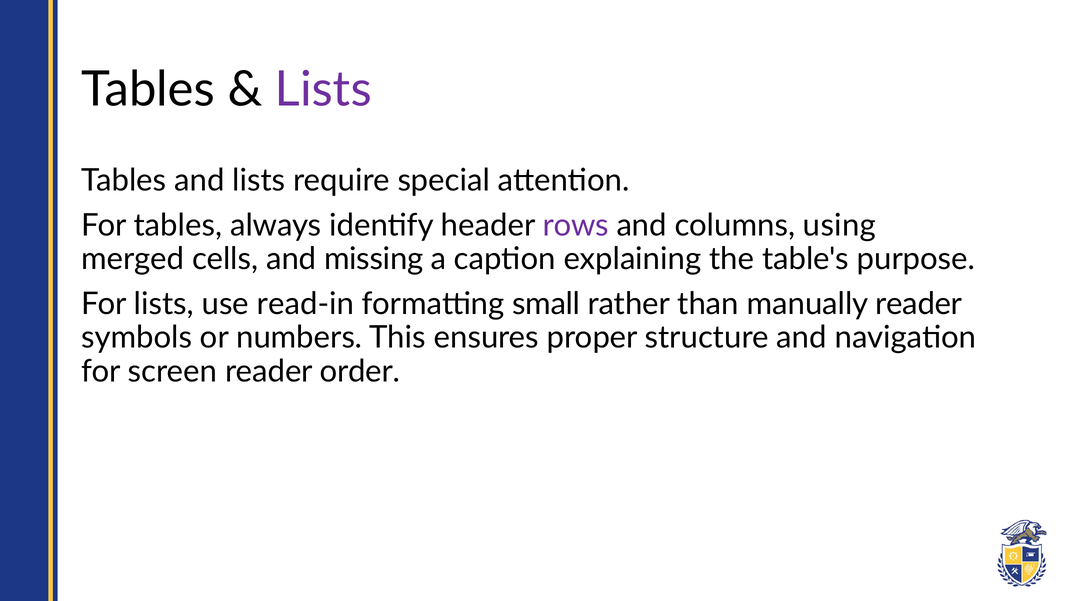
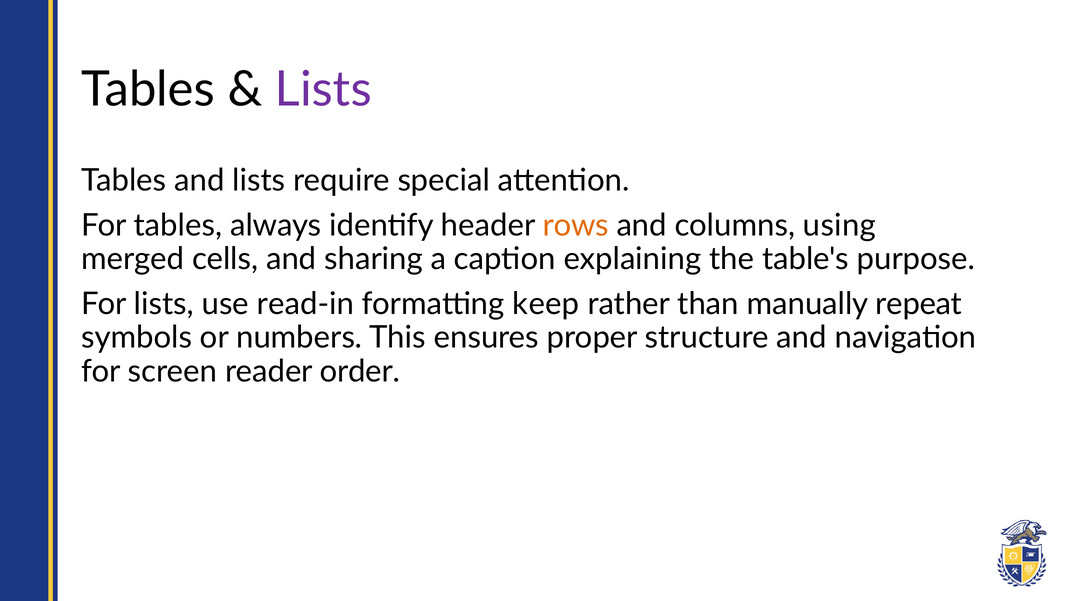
rows colour: purple -> orange (576, 225)
missing: missing -> sharing (374, 259)
small: small -> keep (546, 304)
manually reader: reader -> repeat (919, 304)
